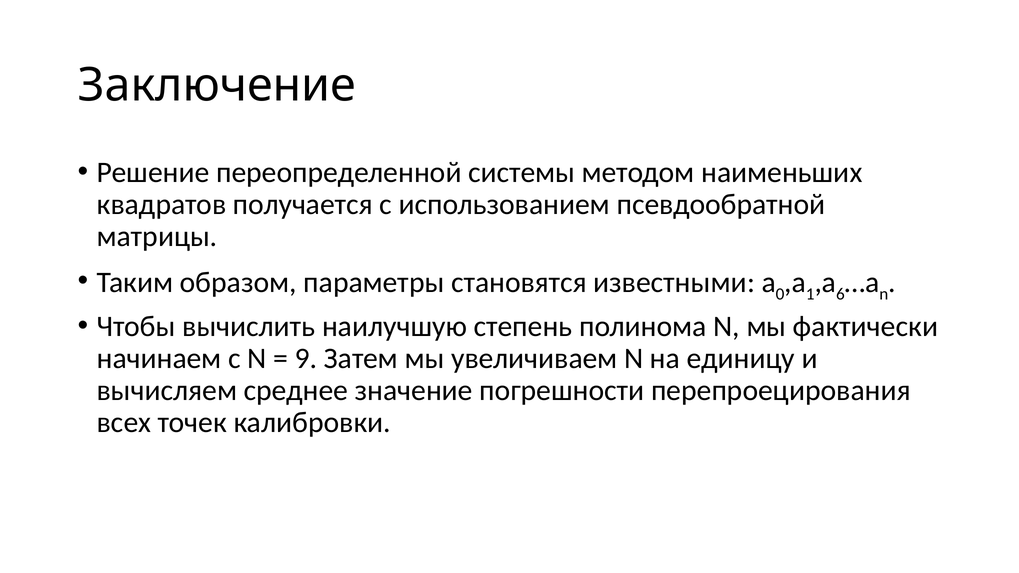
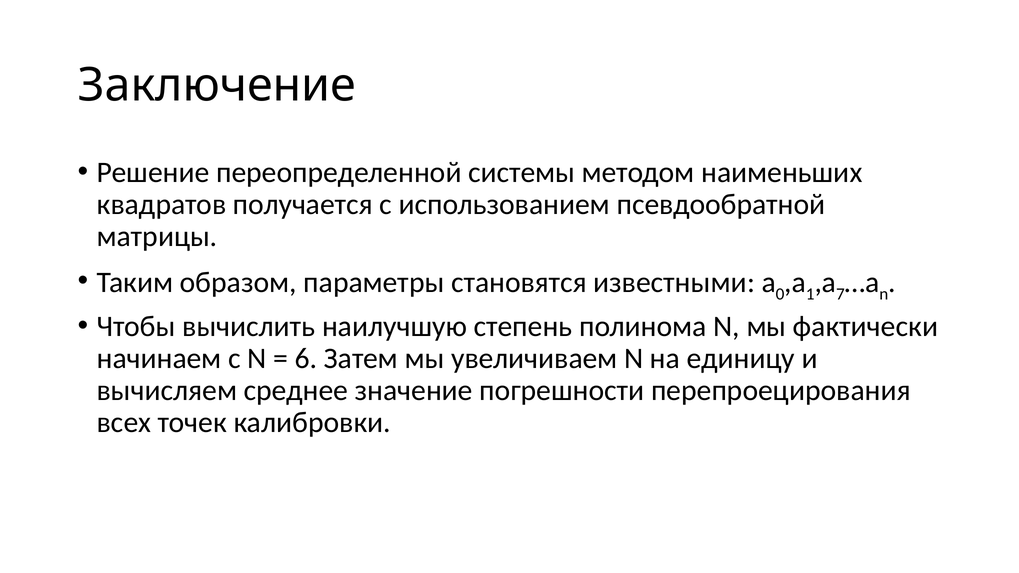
6: 6 -> 7 (840, 294)
9: 9 -> 6 (306, 358)
